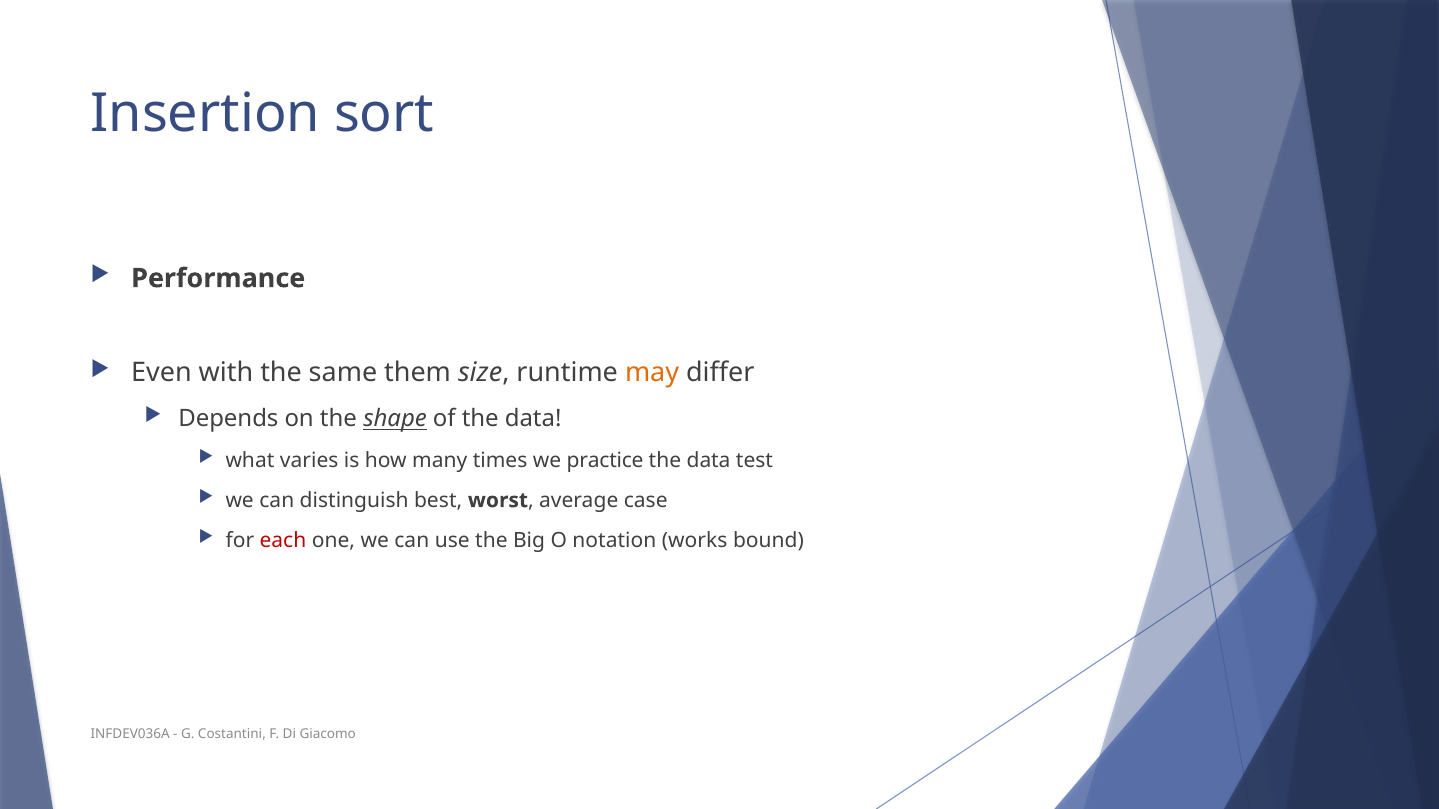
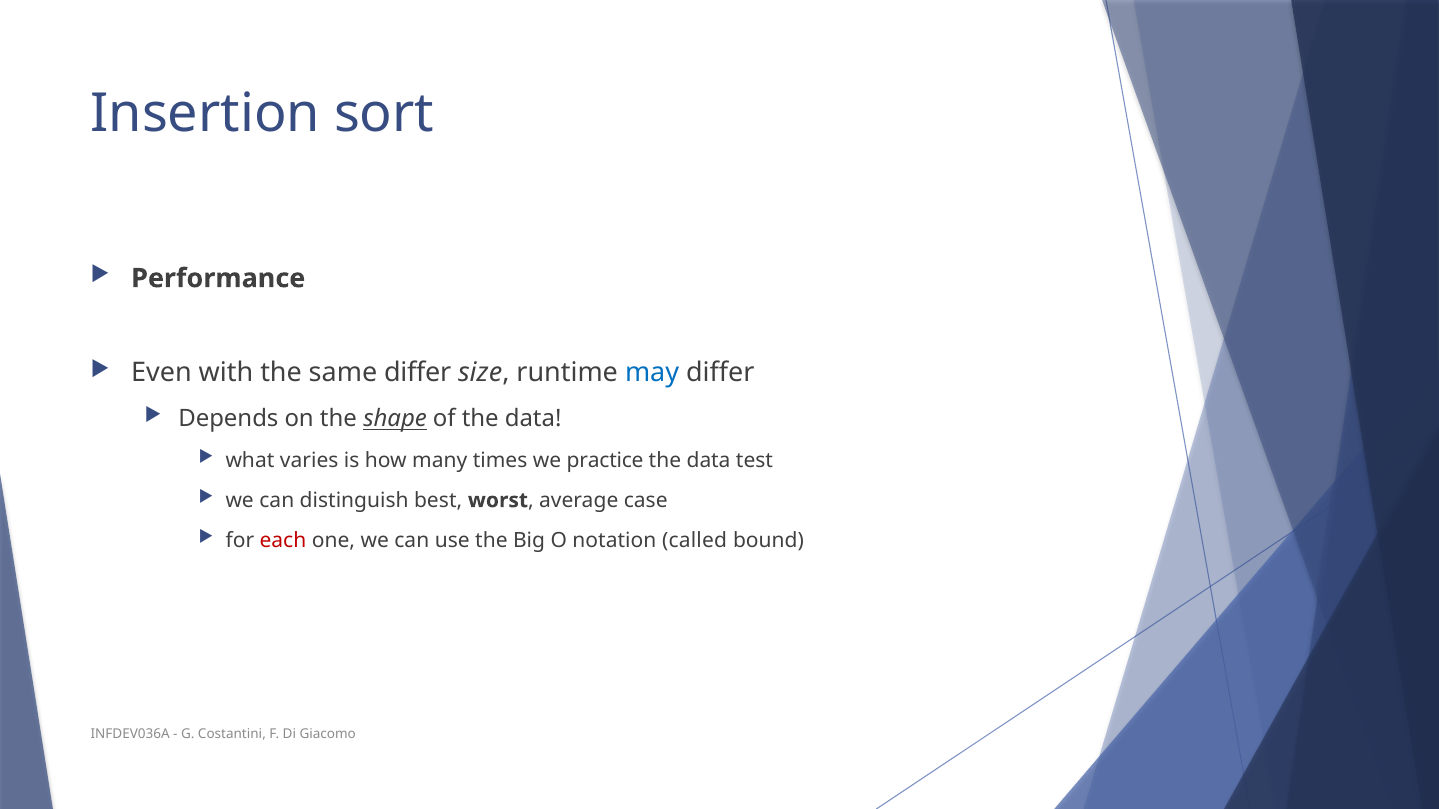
same them: them -> differ (418, 373)
may colour: orange -> blue (652, 373)
works: works -> called (695, 541)
